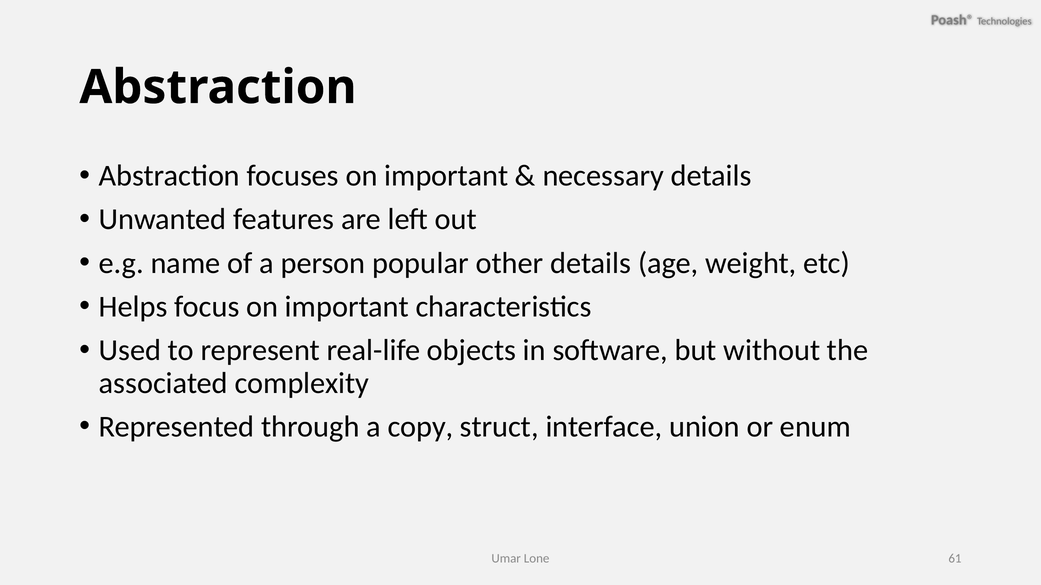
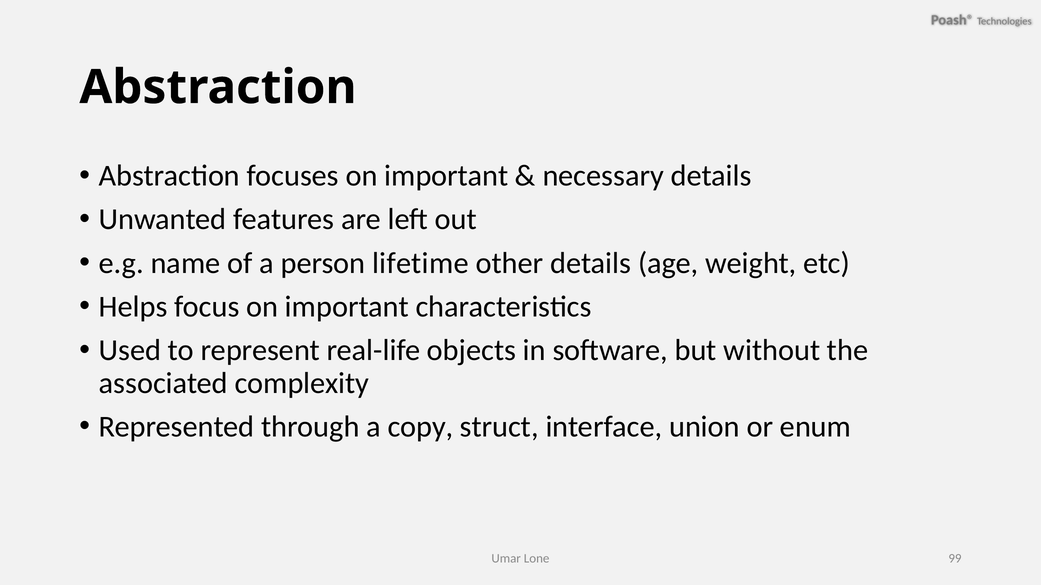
popular: popular -> lifetime (420, 263)
61: 61 -> 99 (955, 559)
